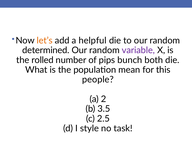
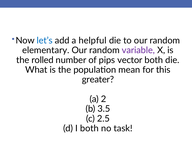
let’s colour: orange -> blue (45, 40)
determined: determined -> elementary (46, 50)
bunch: bunch -> vector (130, 60)
people: people -> greater (98, 80)
I style: style -> both (89, 128)
